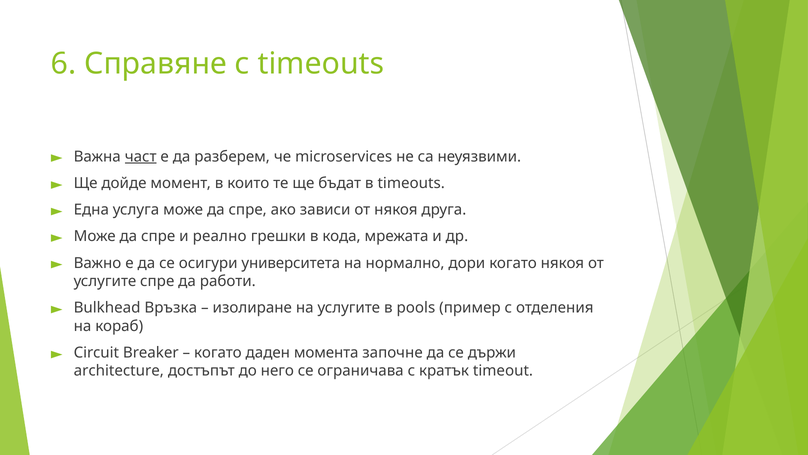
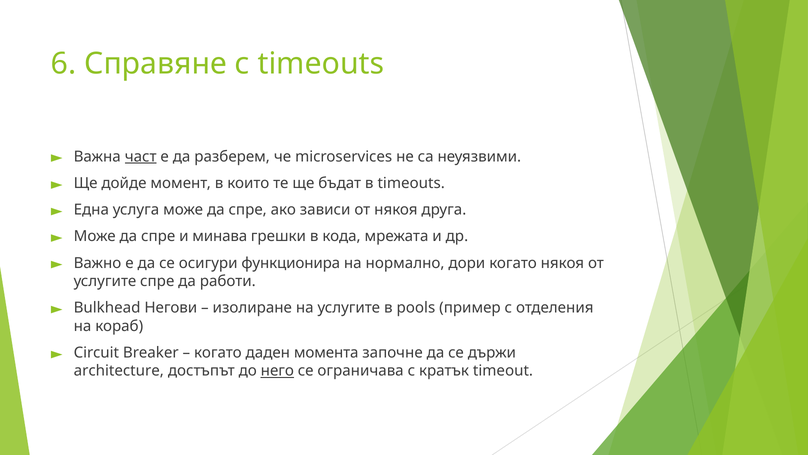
реално: реално -> минава (220, 236)
университета: университета -> функционира (291, 263)
Връзка: Връзка -> Негови (171, 308)
него underline: none -> present (277, 371)
